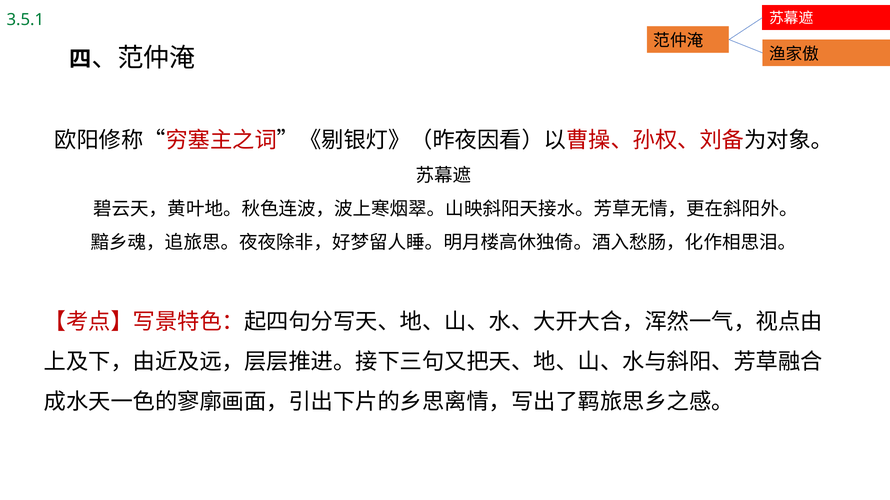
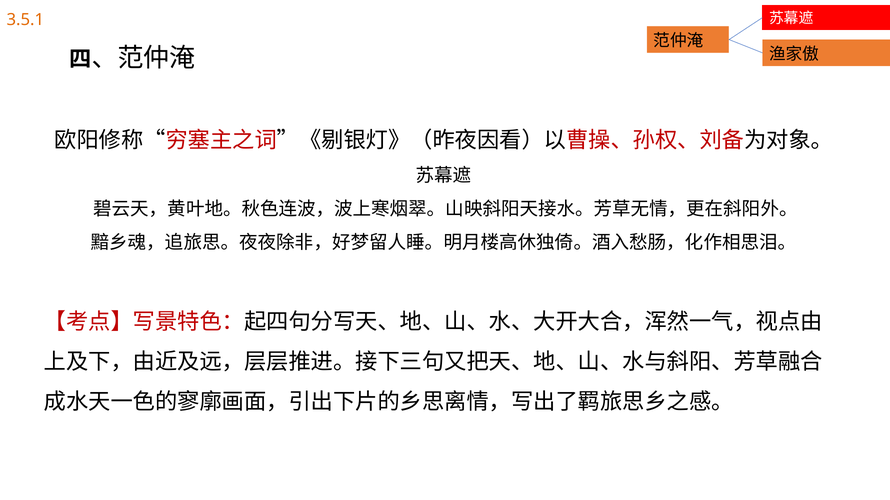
3.5.1 colour: green -> orange (25, 20)
